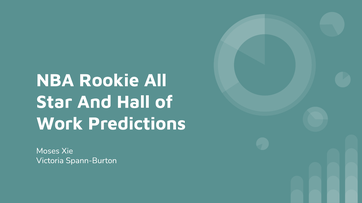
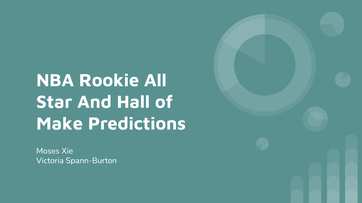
Work: Work -> Make (60, 124)
